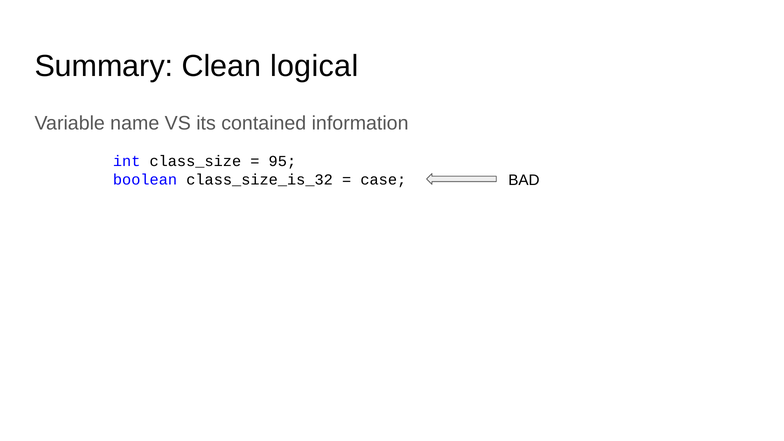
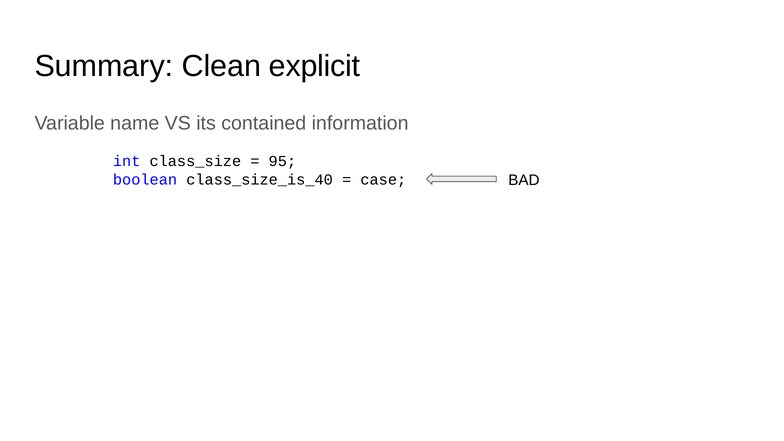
logical: logical -> explicit (314, 66)
class_size_is_32: class_size_is_32 -> class_size_is_40 (260, 180)
